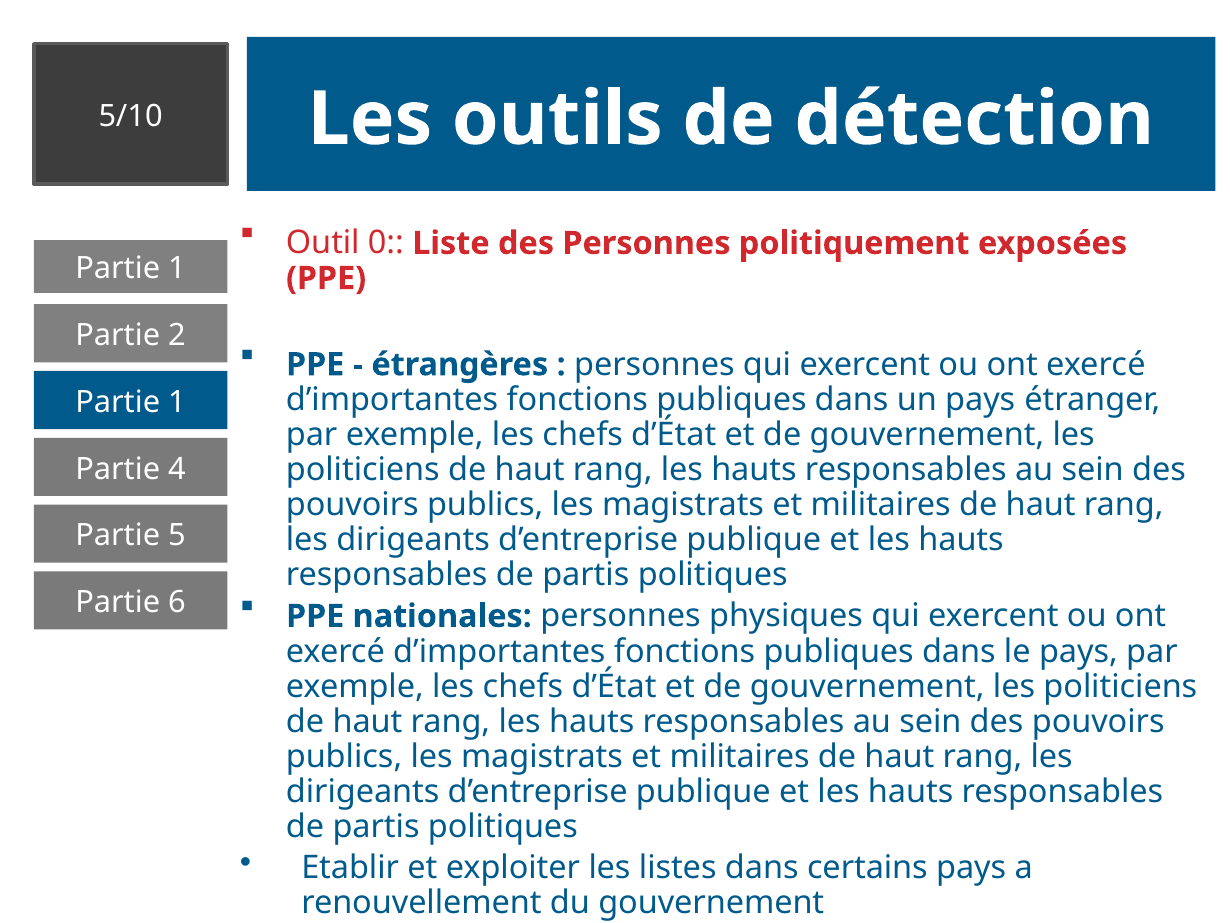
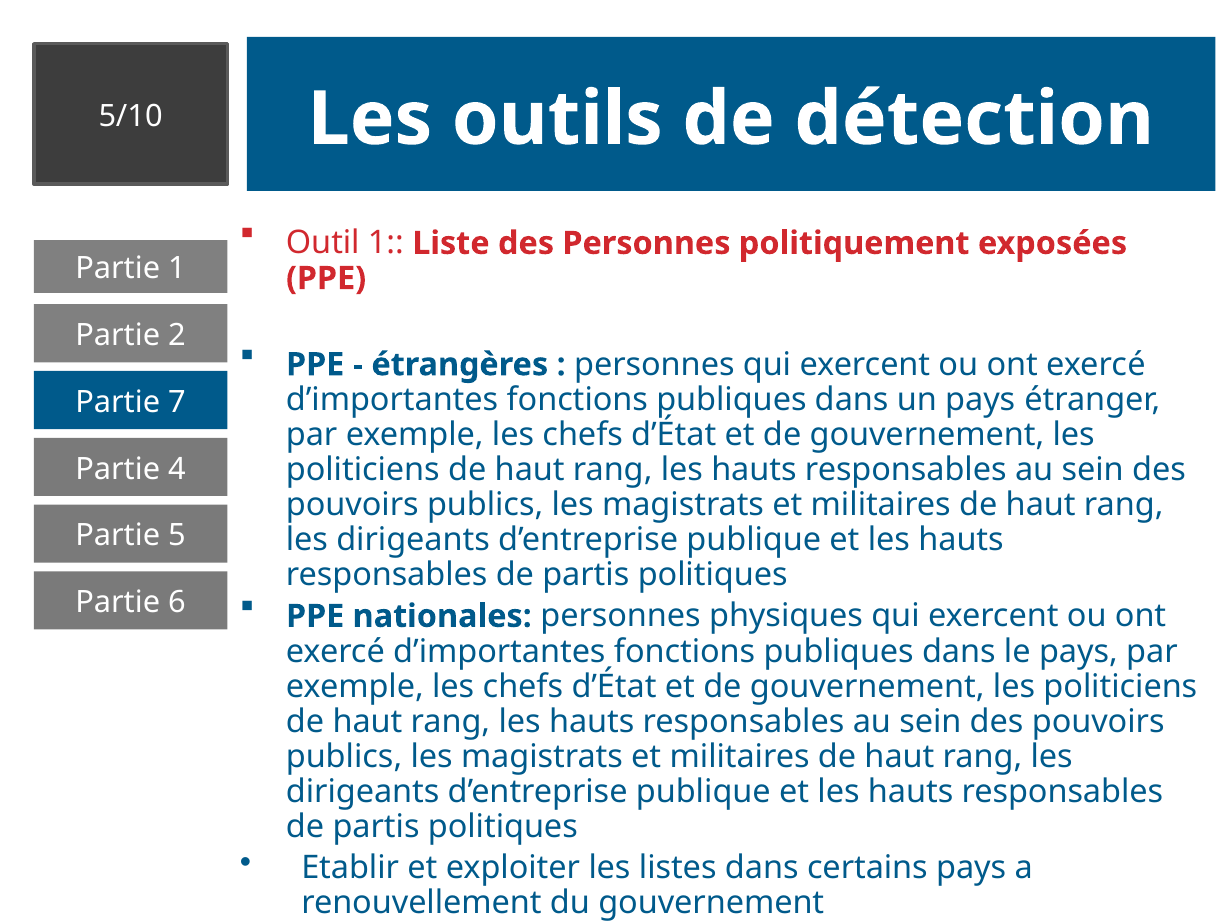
Outil 0: 0 -> 1 (386, 243)
1: 1 -> 7 (177, 402)
